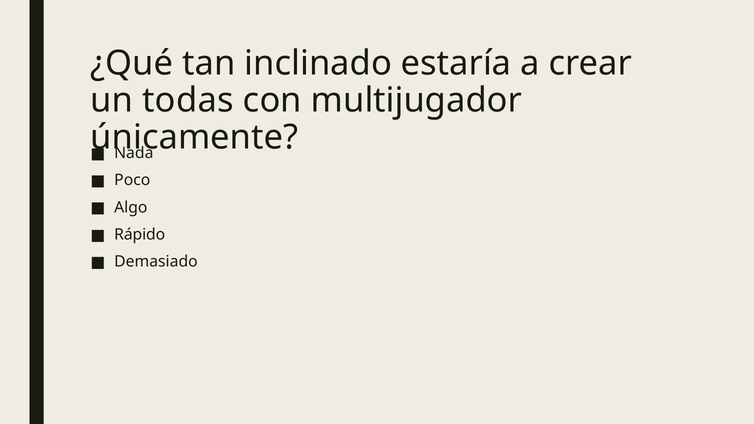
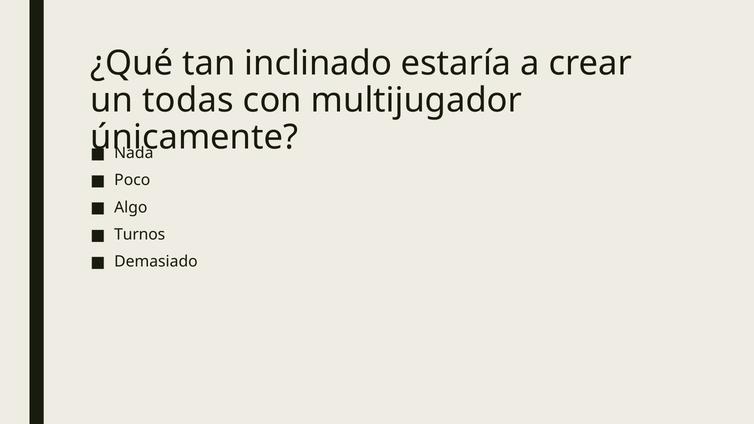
Rápido: Rápido -> Turnos (140, 235)
